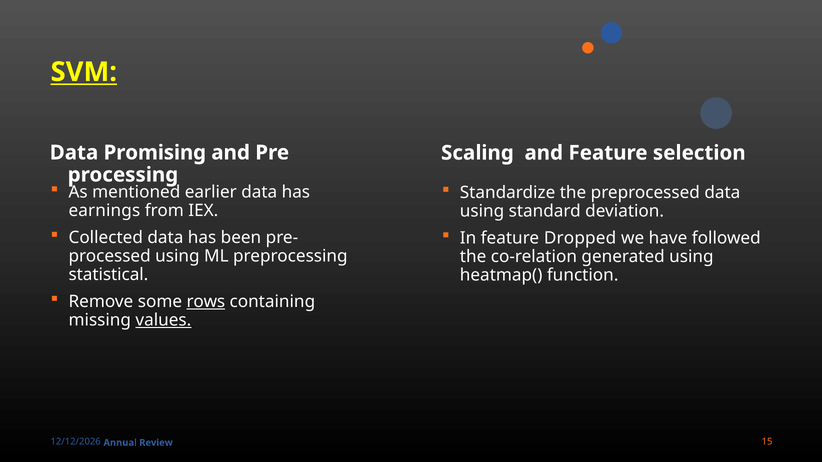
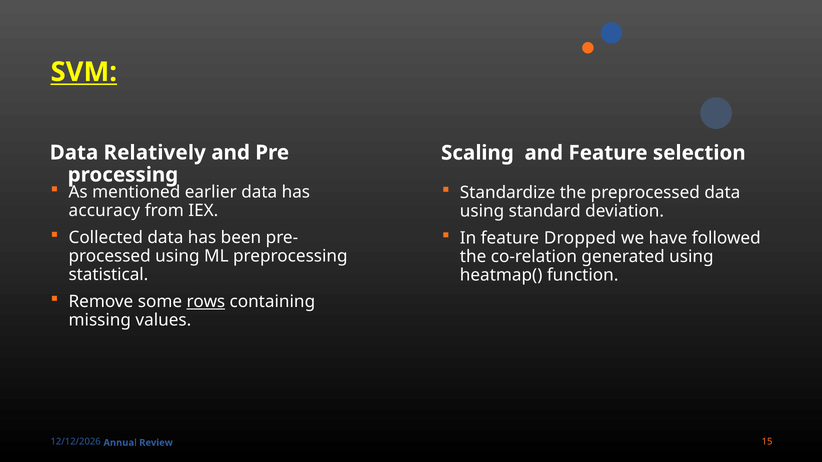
Promising: Promising -> Relatively (155, 153)
earnings: earnings -> accuracy (104, 211)
values underline: present -> none (163, 321)
